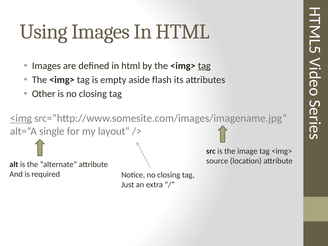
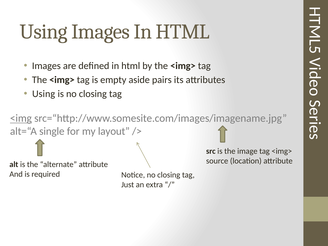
tag underline: present -> none (204, 66)
flash: flash -> pairs (162, 80)
Other: Other -> Using (44, 94)
